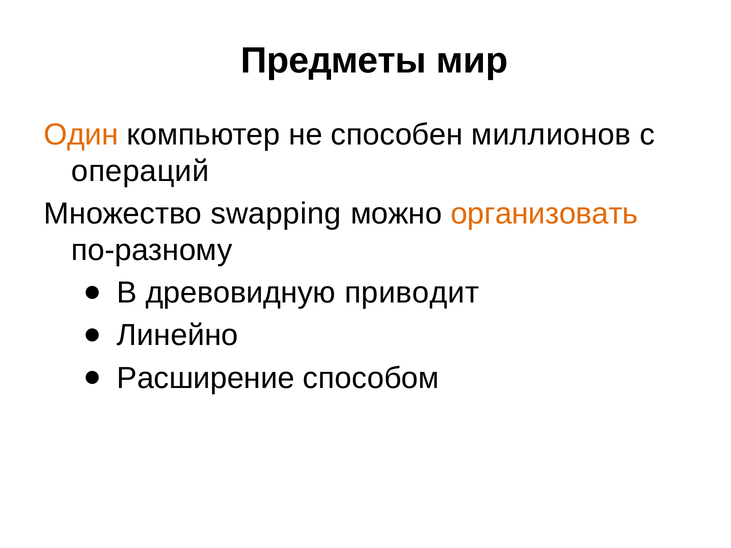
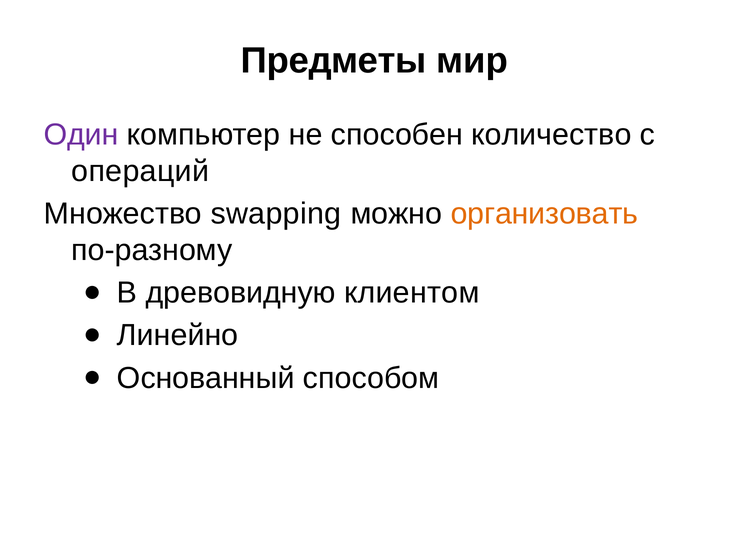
Один colour: orange -> purple (81, 135)
миллионов: миллионов -> количество (551, 135)
приводит: приводит -> клиентом (412, 293)
Расширение: Расширение -> Основанный (206, 378)
